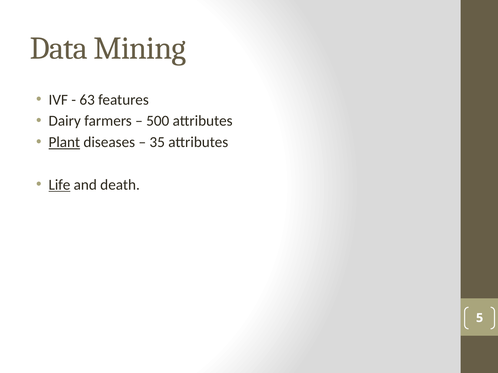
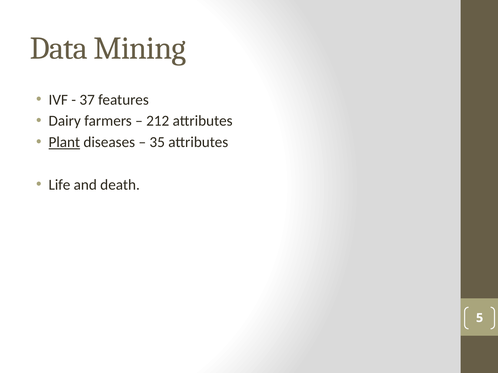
63: 63 -> 37 (87, 100)
500: 500 -> 212 (158, 121)
Life underline: present -> none (59, 185)
